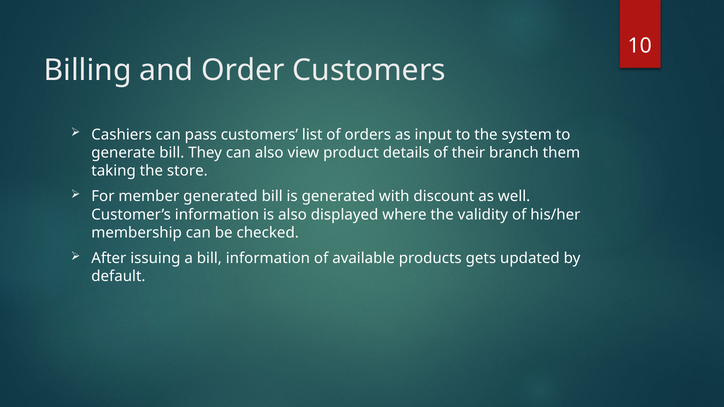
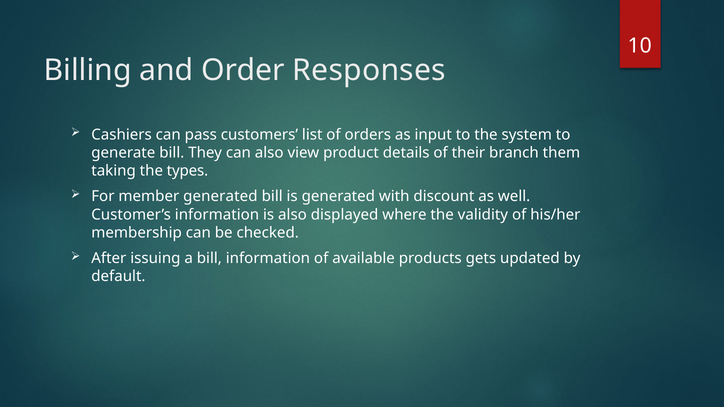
Order Customers: Customers -> Responses (369, 70)
store: store -> types (187, 171)
